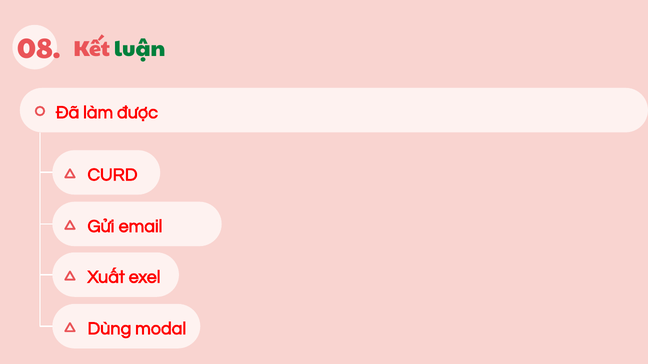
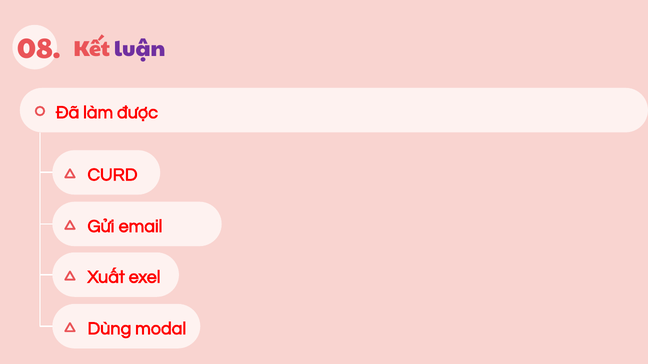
luận colour: green -> purple (140, 49)
